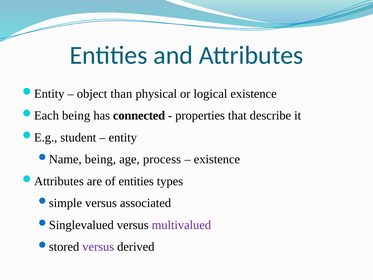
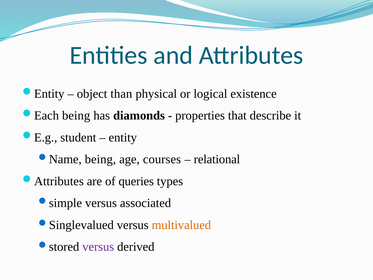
connected: connected -> diamonds (139, 115)
process: process -> courses (162, 159)
existence: existence -> relational (217, 159)
of entities: entities -> queries (136, 181)
multivalued colour: purple -> orange (181, 225)
